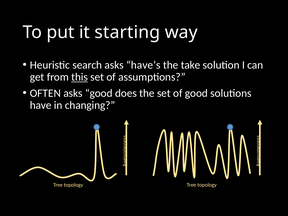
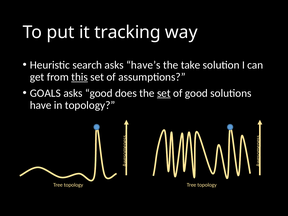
starting: starting -> tracking (128, 32)
OFTEN: OFTEN -> GOALS (45, 93)
set underline: none -> present (164, 93)
in changing: changing -> topology (90, 105)
